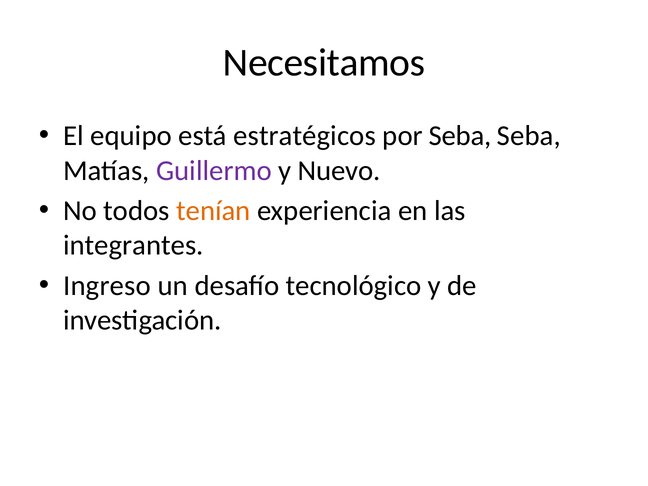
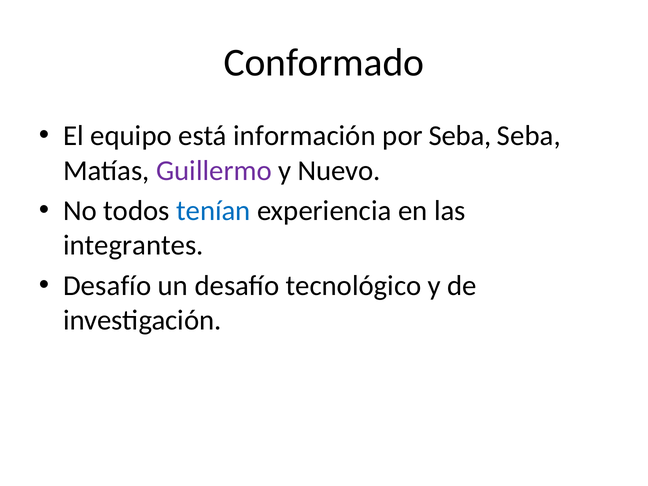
Necesitamos: Necesitamos -> Conformado (324, 63)
estratégicos: estratégicos -> información (305, 136)
tenían colour: orange -> blue (213, 211)
Ingreso: Ingreso -> Desafío (107, 286)
